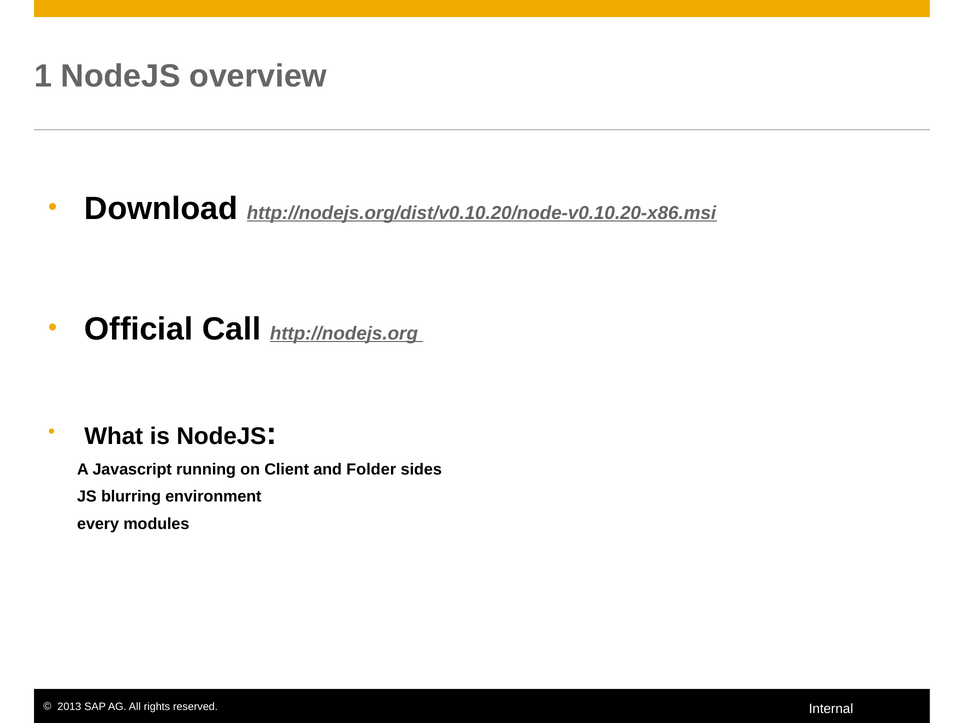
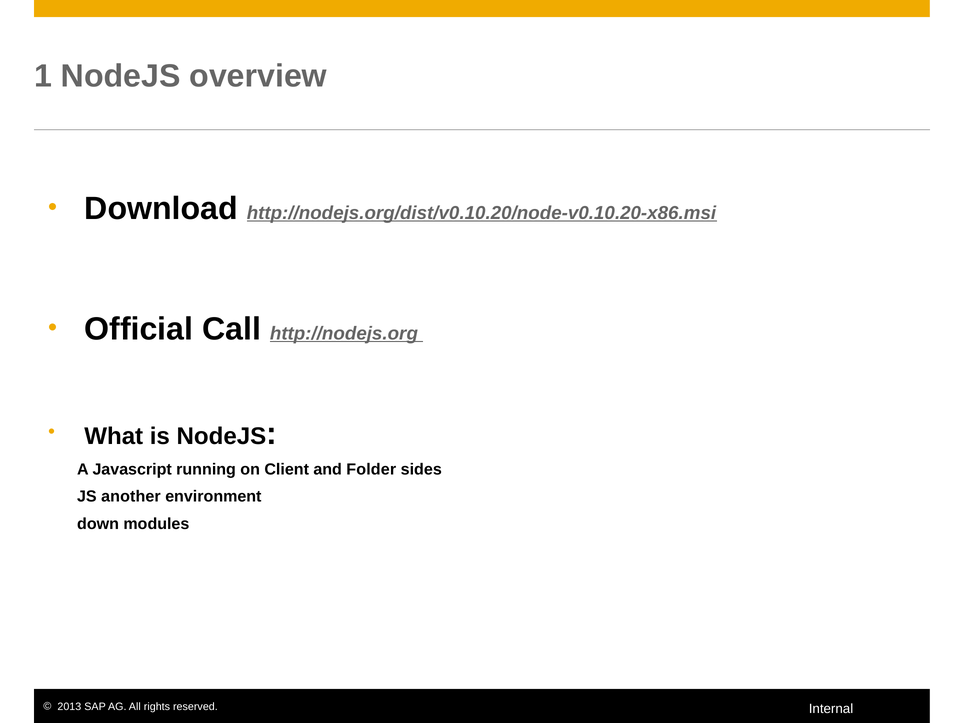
blurring: blurring -> another (131, 497)
every: every -> down (98, 524)
